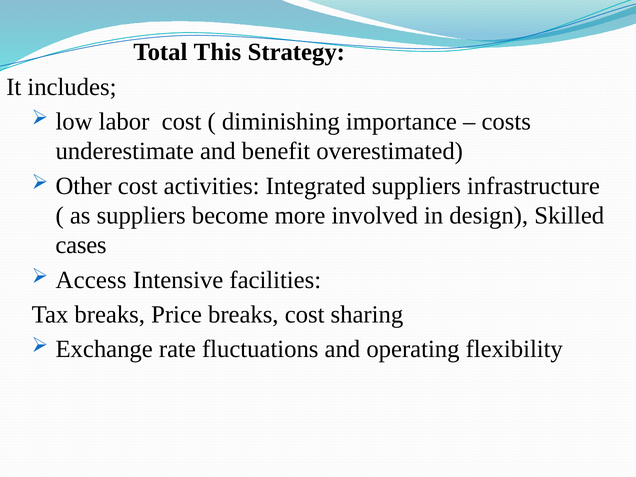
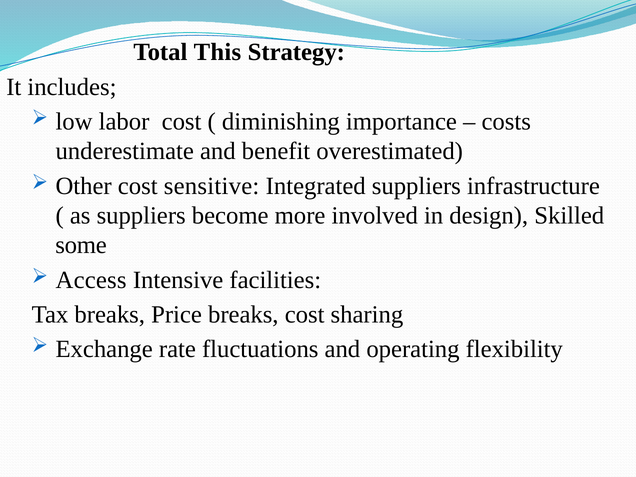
activities: activities -> sensitive (212, 186)
cases: cases -> some (81, 245)
